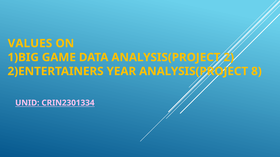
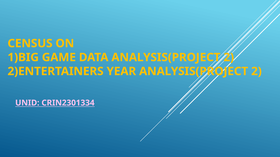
VALUES: VALUES -> CENSUS (30, 44)
8: 8 -> 2 (256, 72)
